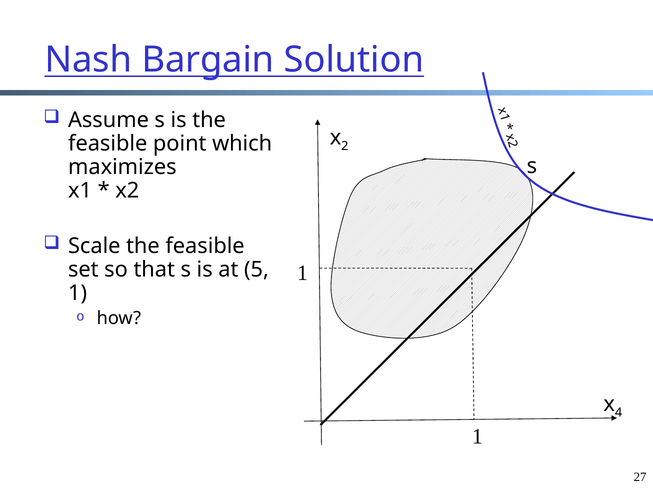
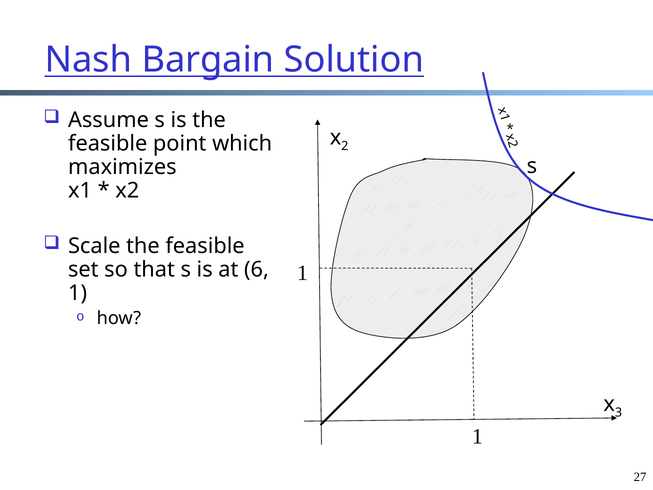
5: 5 -> 6 (256, 269)
4: 4 -> 3 (619, 412)
